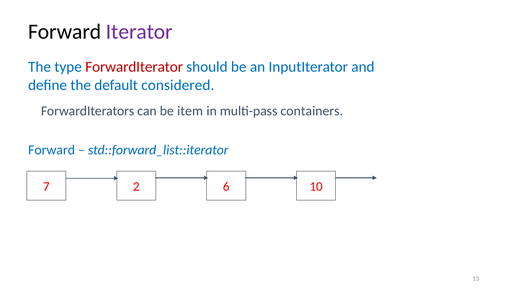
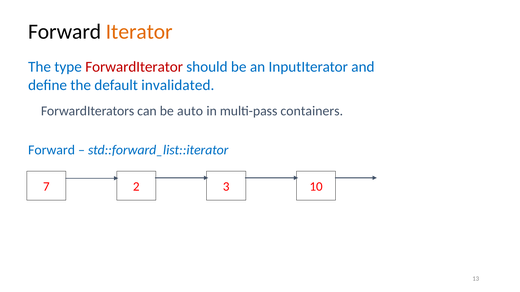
Iterator colour: purple -> orange (139, 32)
considered: considered -> invalidated (178, 85)
item: item -> auto (190, 111)
6: 6 -> 3 (226, 187)
